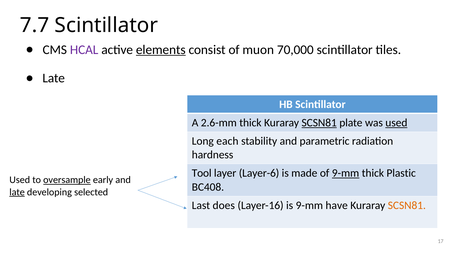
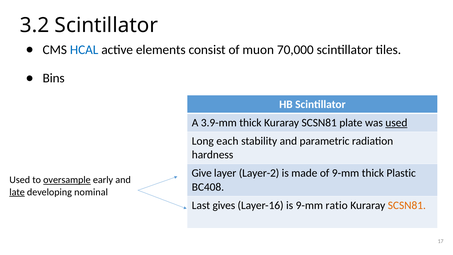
7.7: 7.7 -> 3.2 (35, 25)
HCAL colour: purple -> blue (84, 50)
elements underline: present -> none (161, 50)
Late: Late -> Bins (54, 78)
2.6-mm: 2.6-mm -> 3.9-mm (219, 123)
SCSN81 underline: present -> none (319, 123)
Tool: Tool -> Give (202, 173)
Layer-6: Layer-6 -> Layer-2 (259, 173)
9-mm underline: present -> none (346, 173)
selected: selected -> nominal (91, 192)
does: does -> gives (224, 205)
have: have -> ratio (337, 205)
